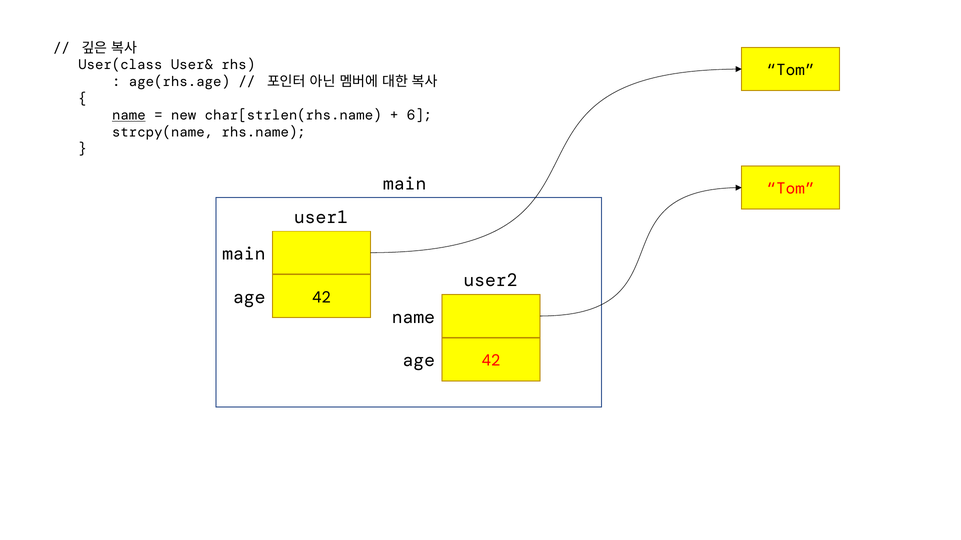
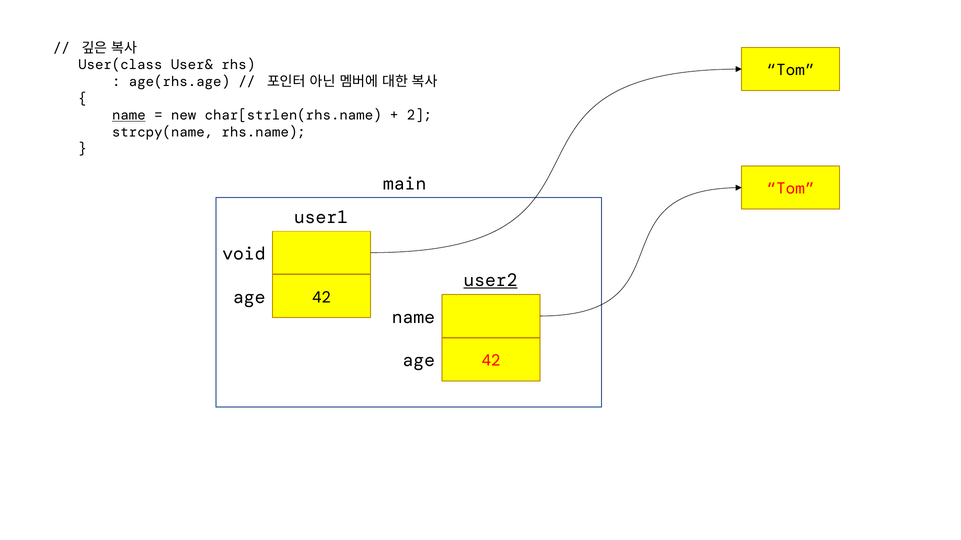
6: 6 -> 2 (419, 115)
main: main -> void (244, 254)
user2 underline: none -> present (490, 281)
